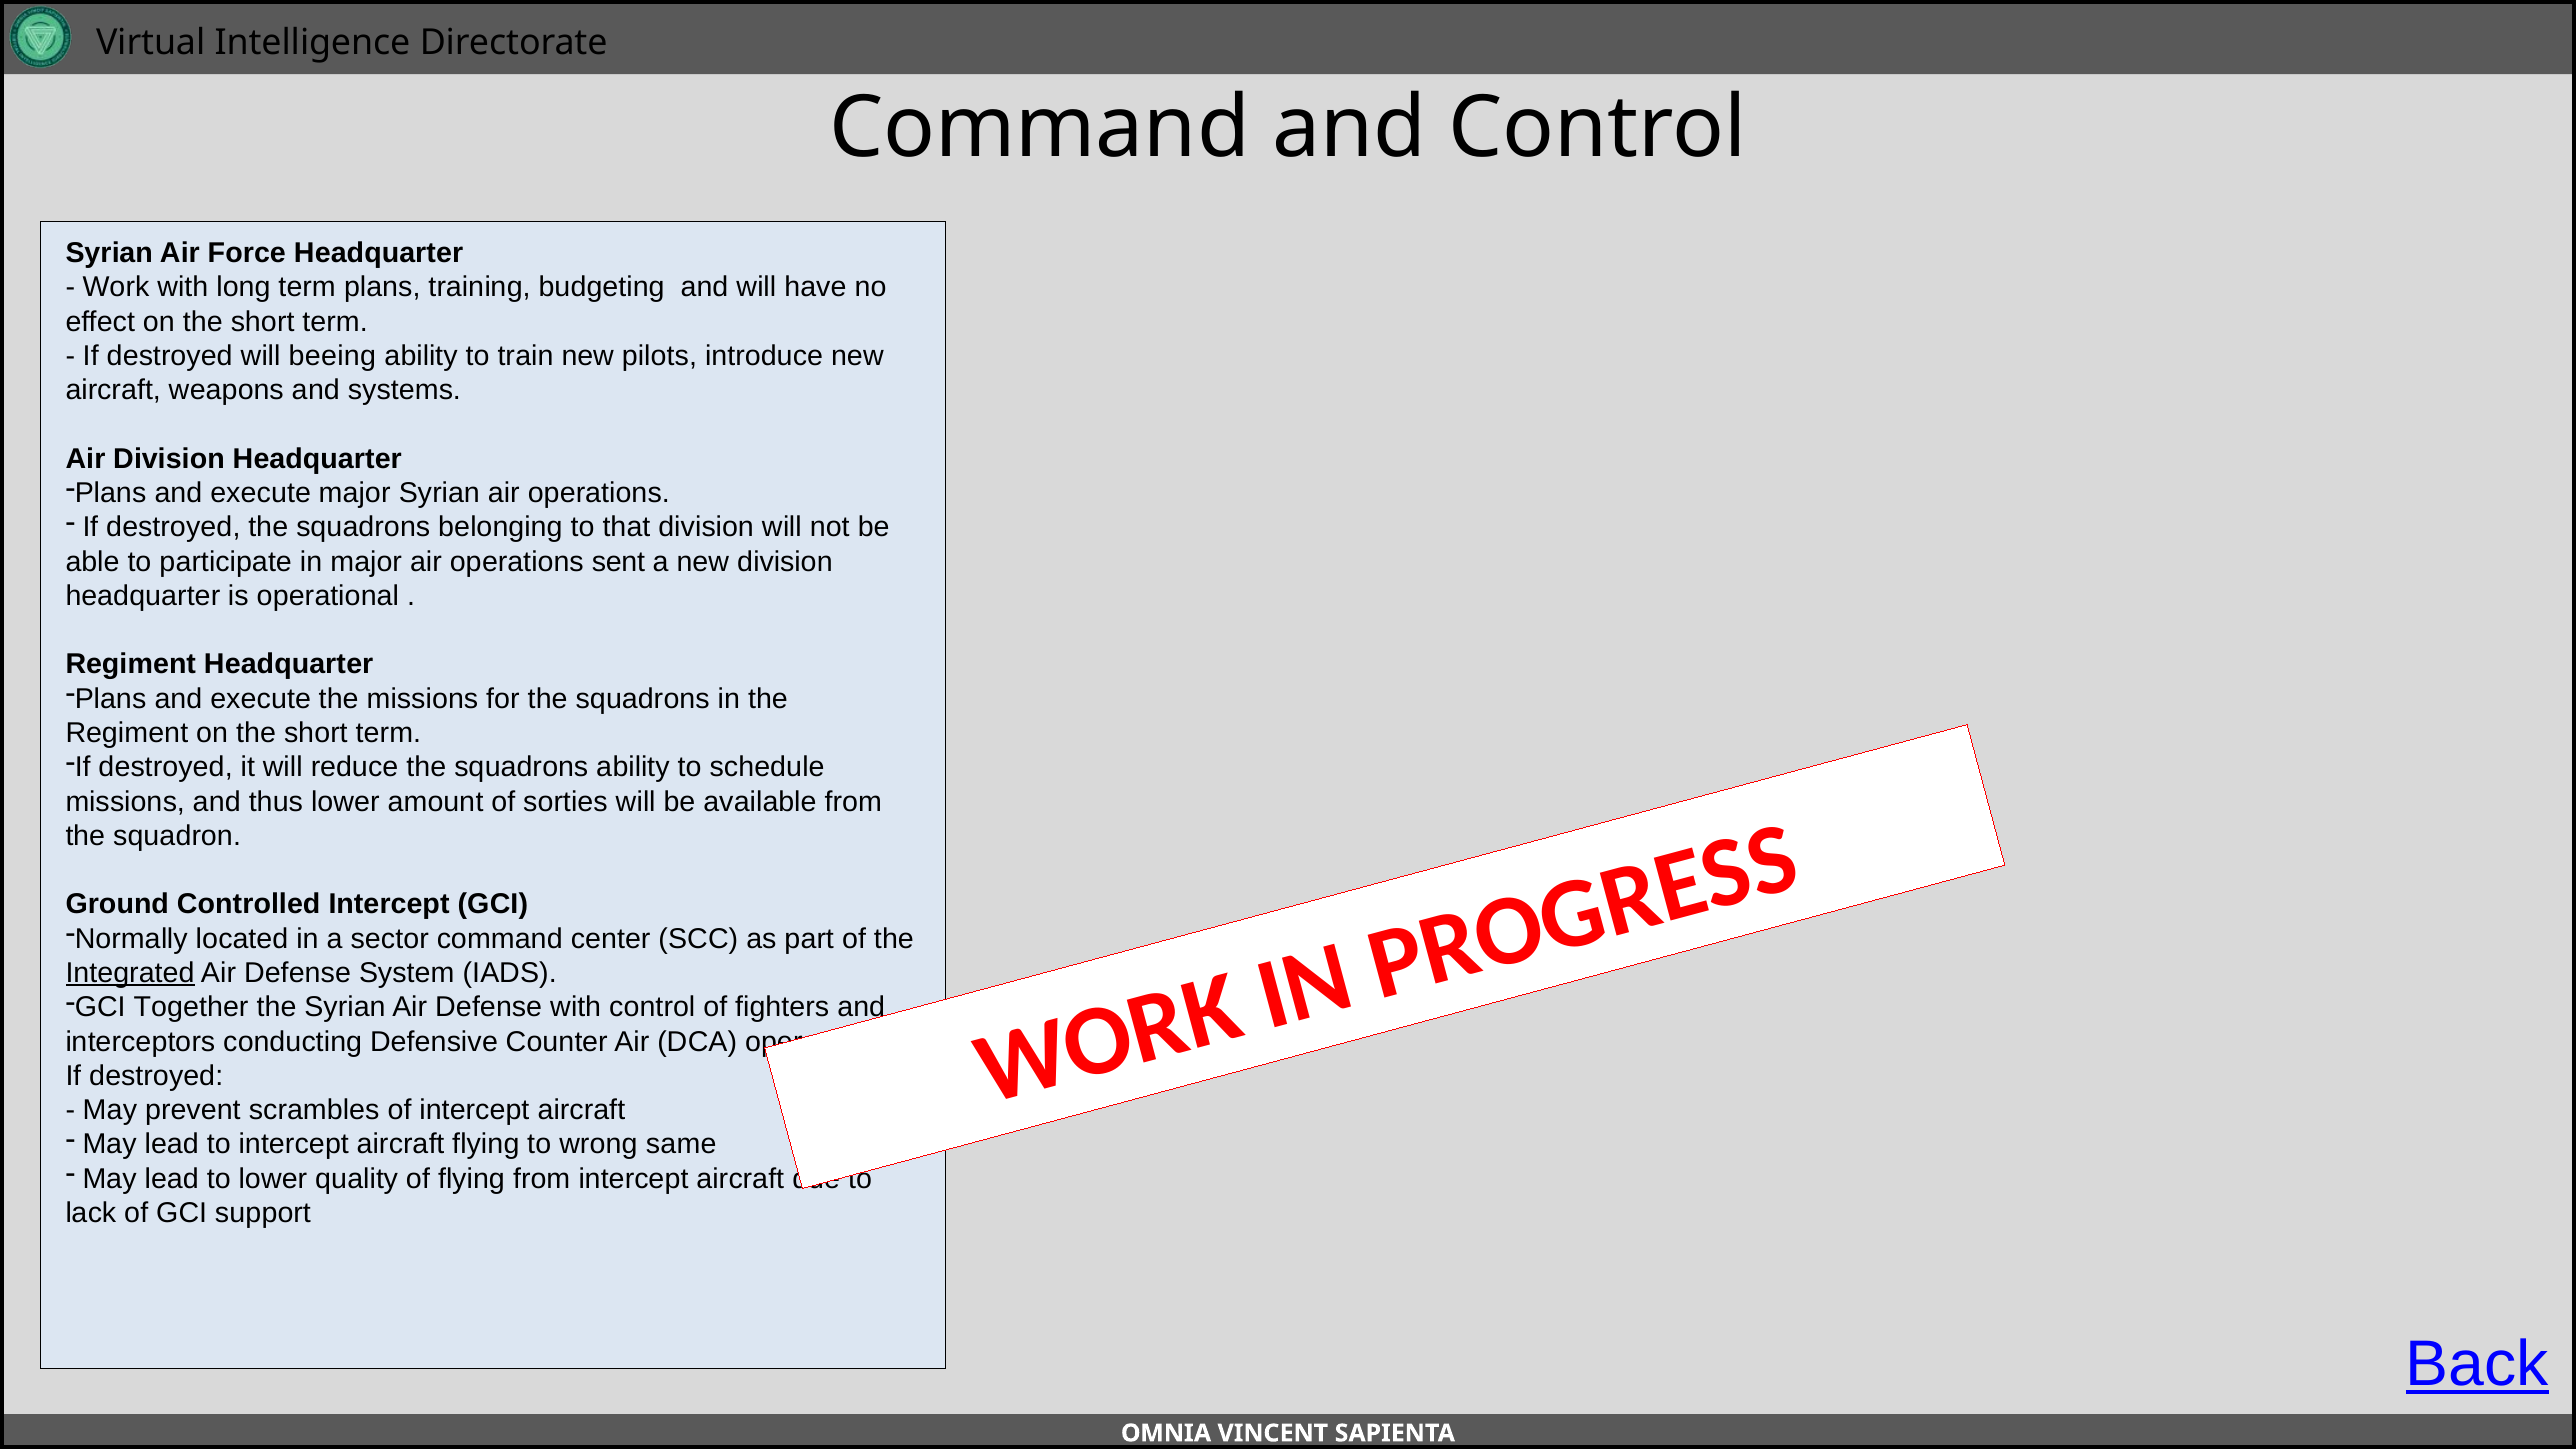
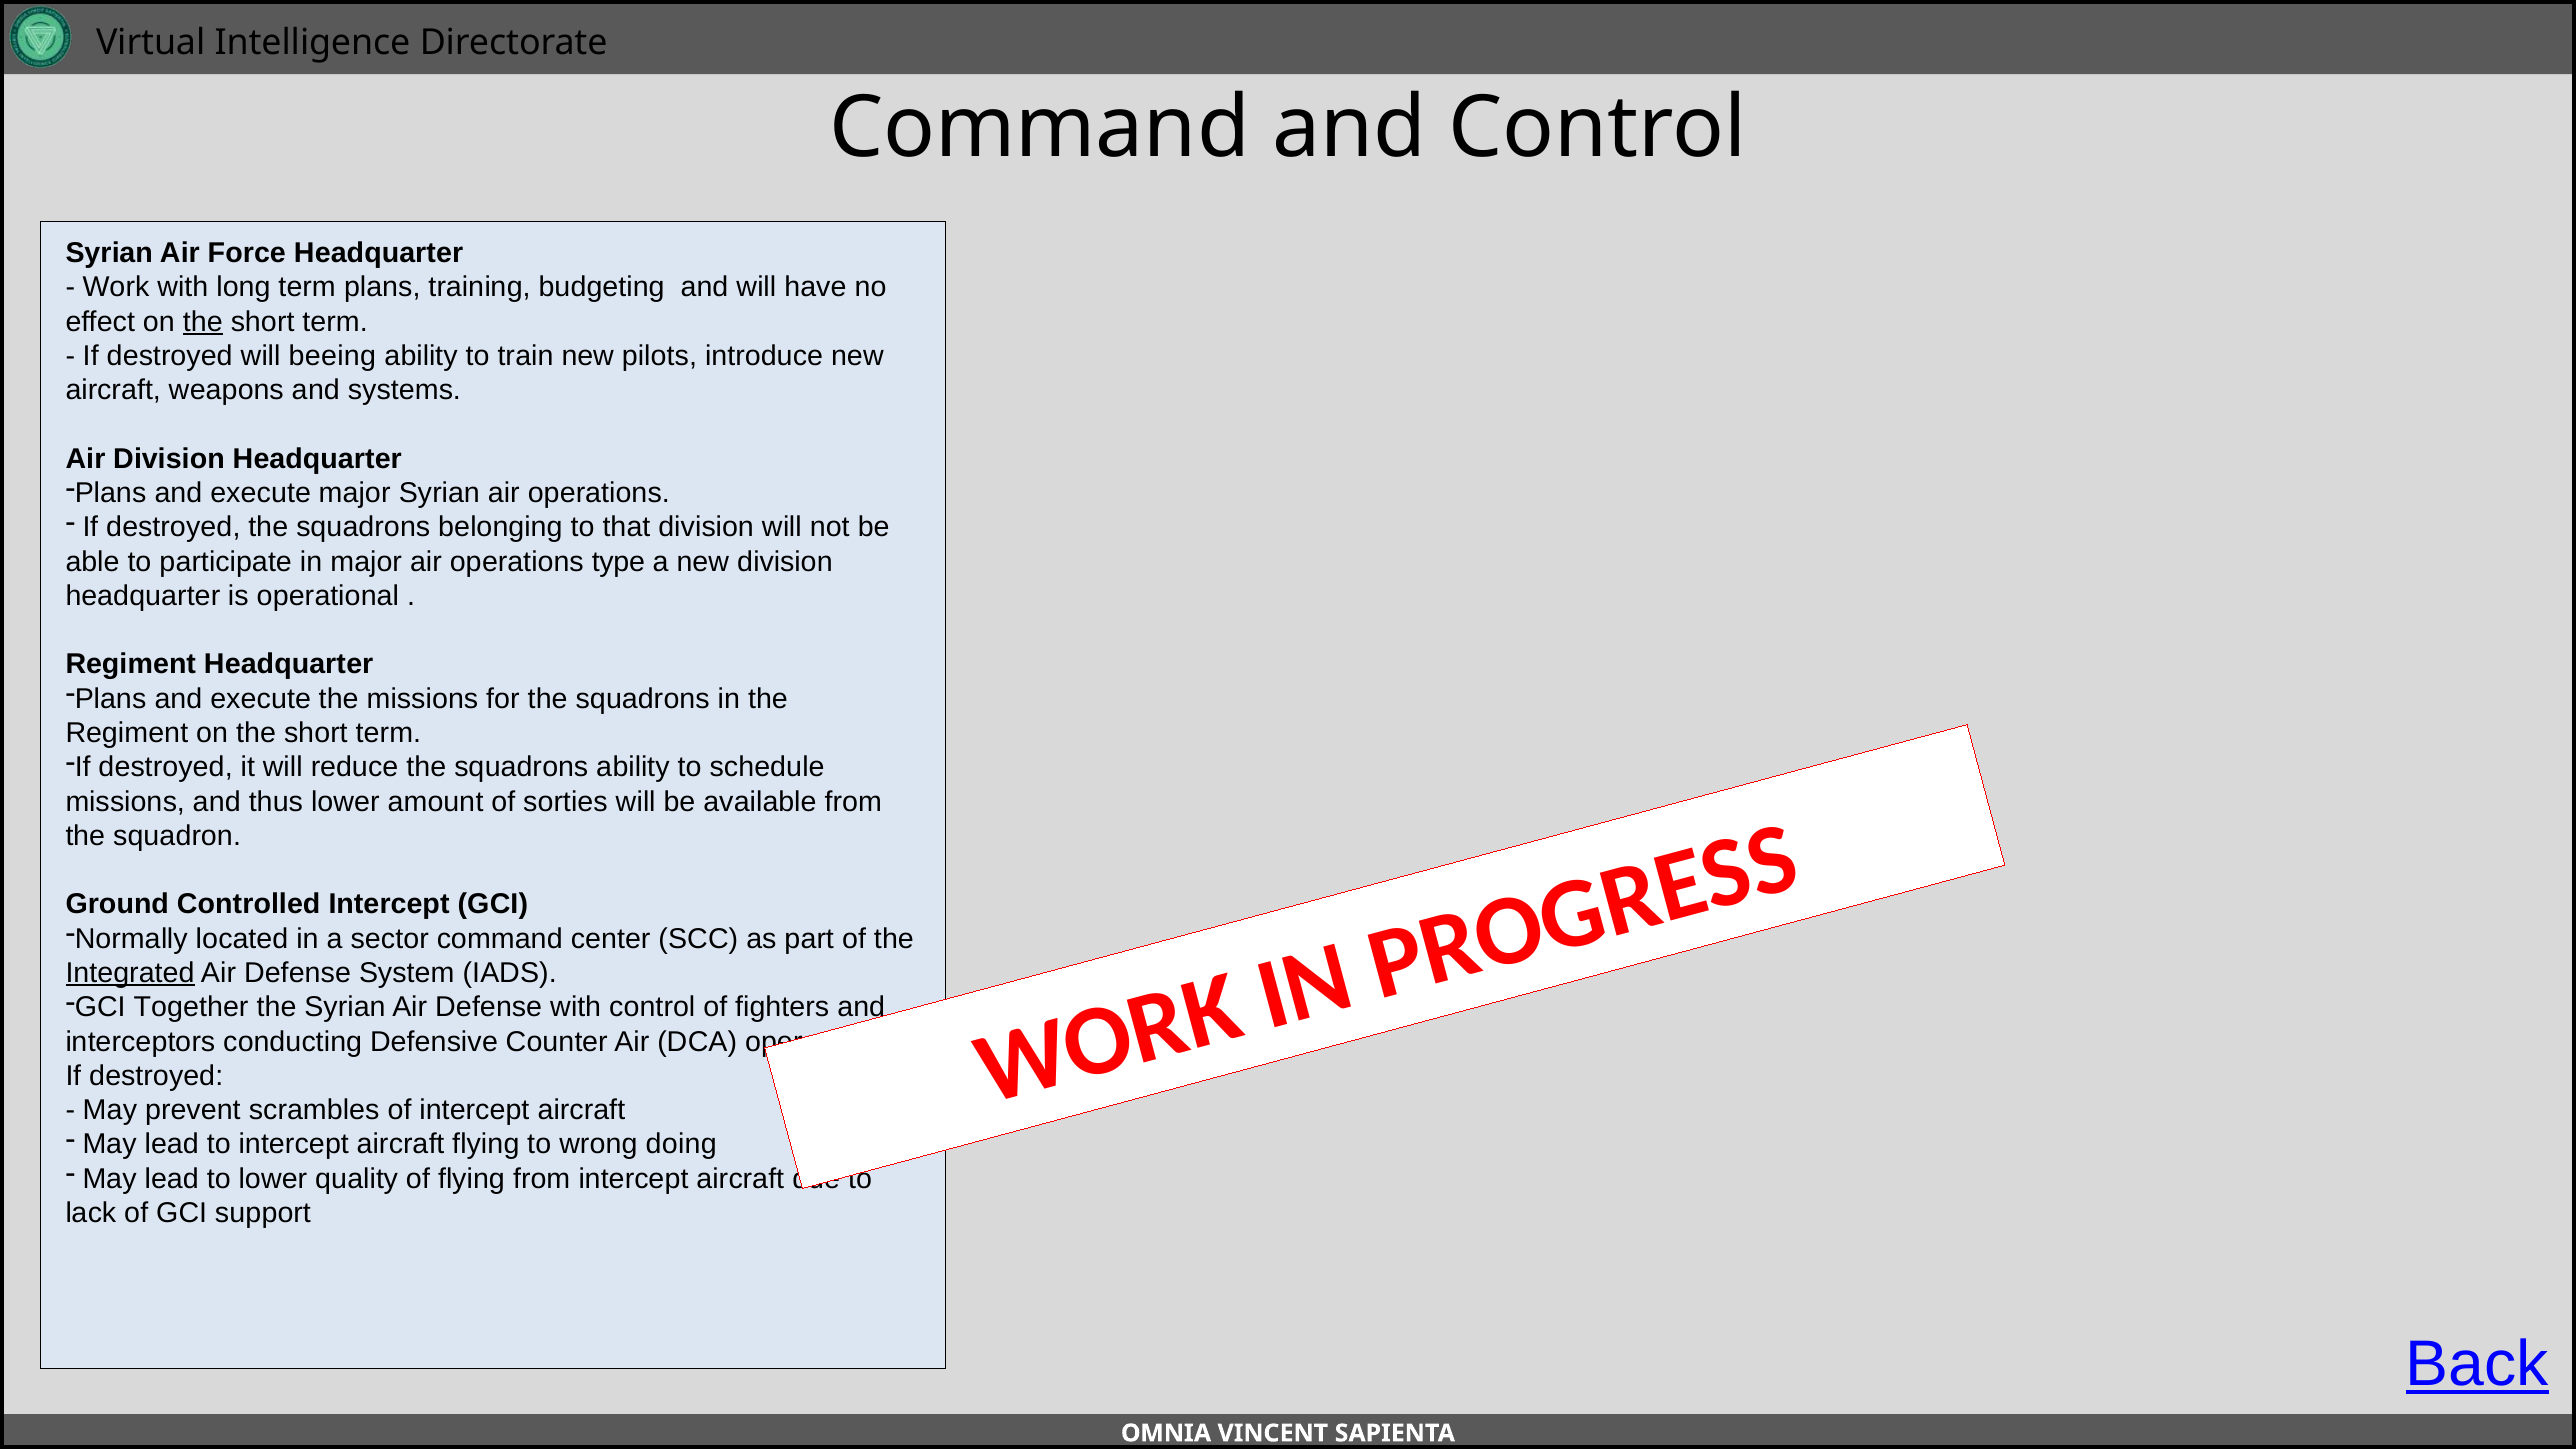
the underline: none -> present (203, 322)
sent: sent -> type (618, 562)
same: same -> doing (681, 1144)
